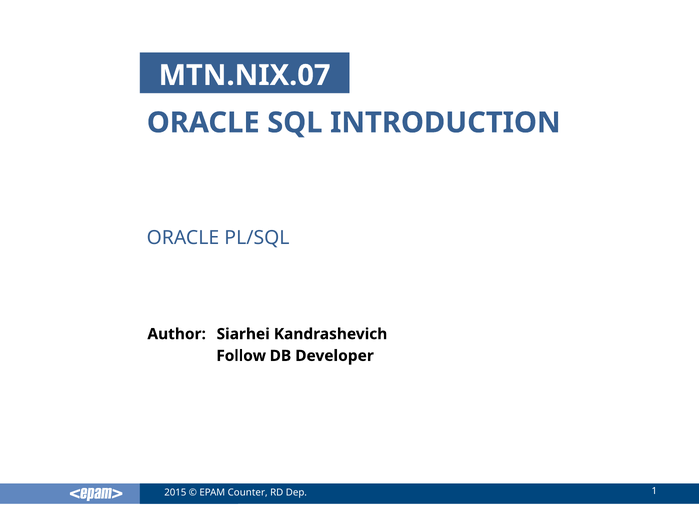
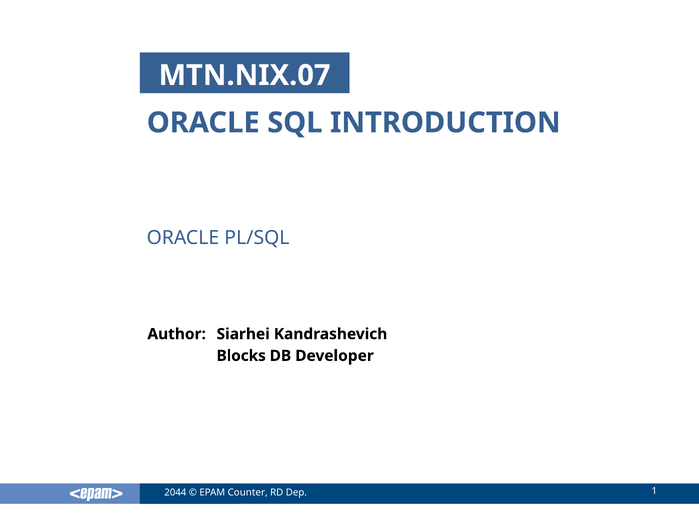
Follow: Follow -> Blocks (241, 356)
2015: 2015 -> 2044 (175, 493)
